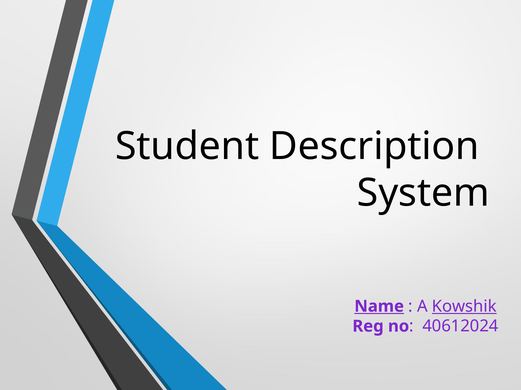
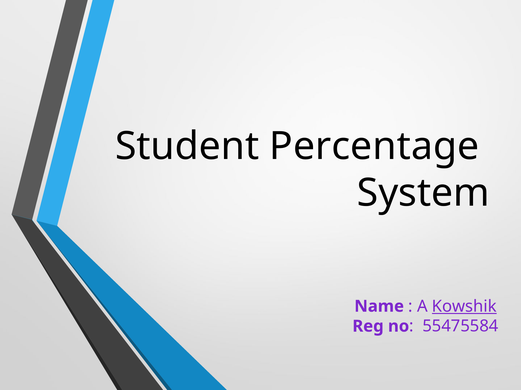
Description: Description -> Percentage (374, 147)
Name underline: present -> none (379, 307)
40612024: 40612024 -> 55475584 (460, 327)
